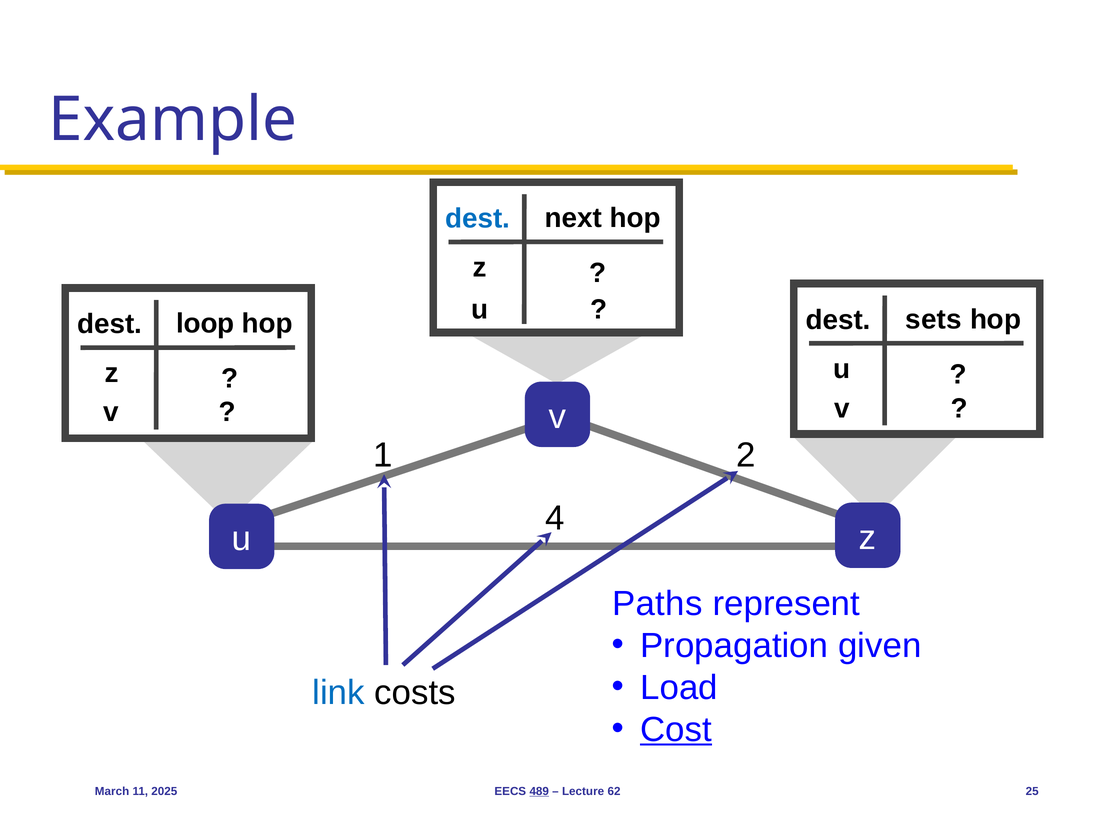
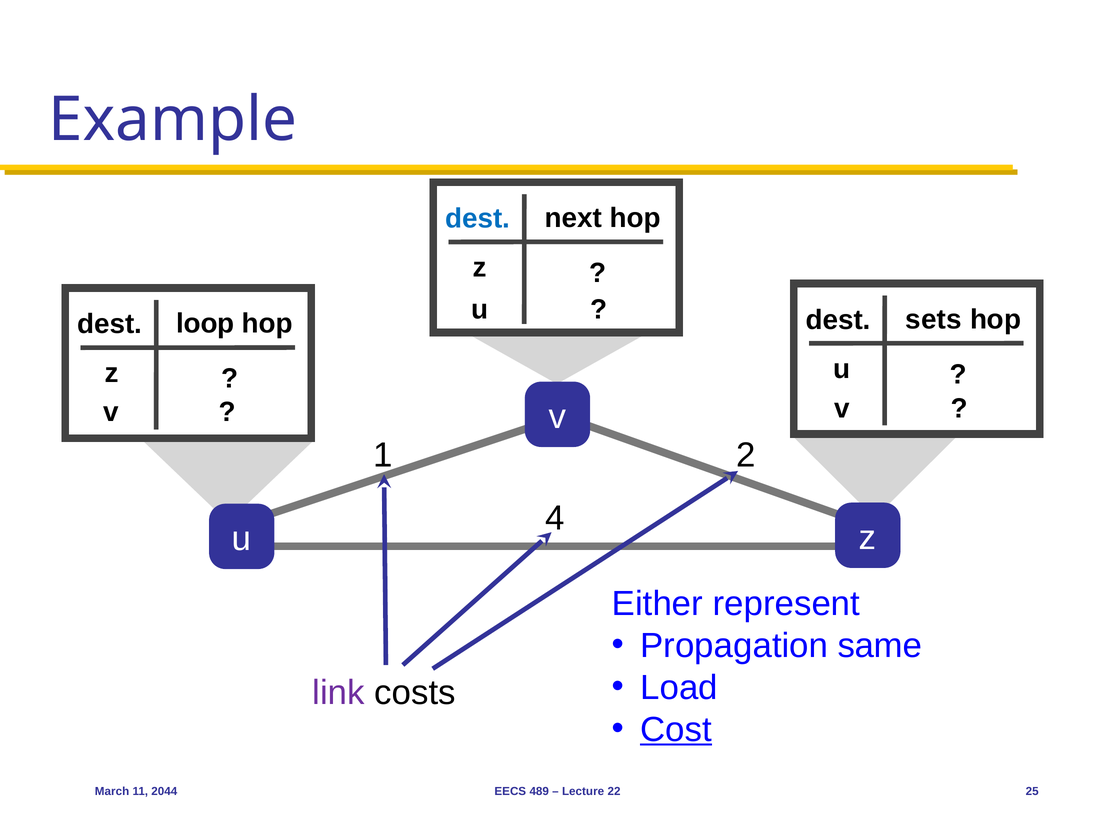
Paths: Paths -> Either (657, 603)
given: given -> same (880, 645)
link colour: blue -> purple (339, 692)
2025: 2025 -> 2044 (164, 791)
489 underline: present -> none (539, 791)
62: 62 -> 22 (614, 791)
